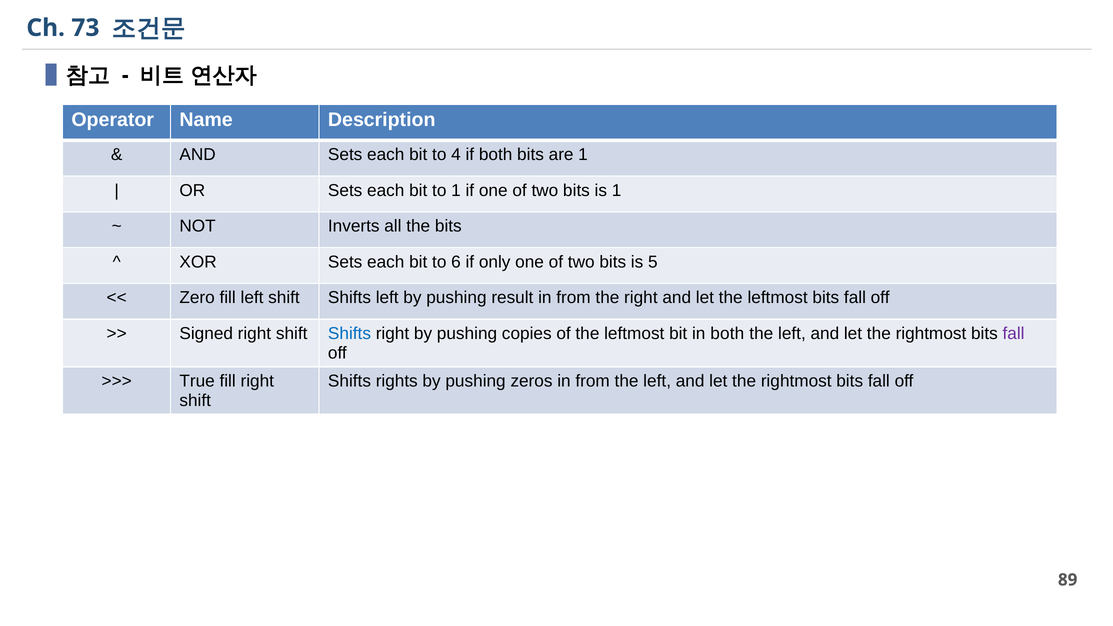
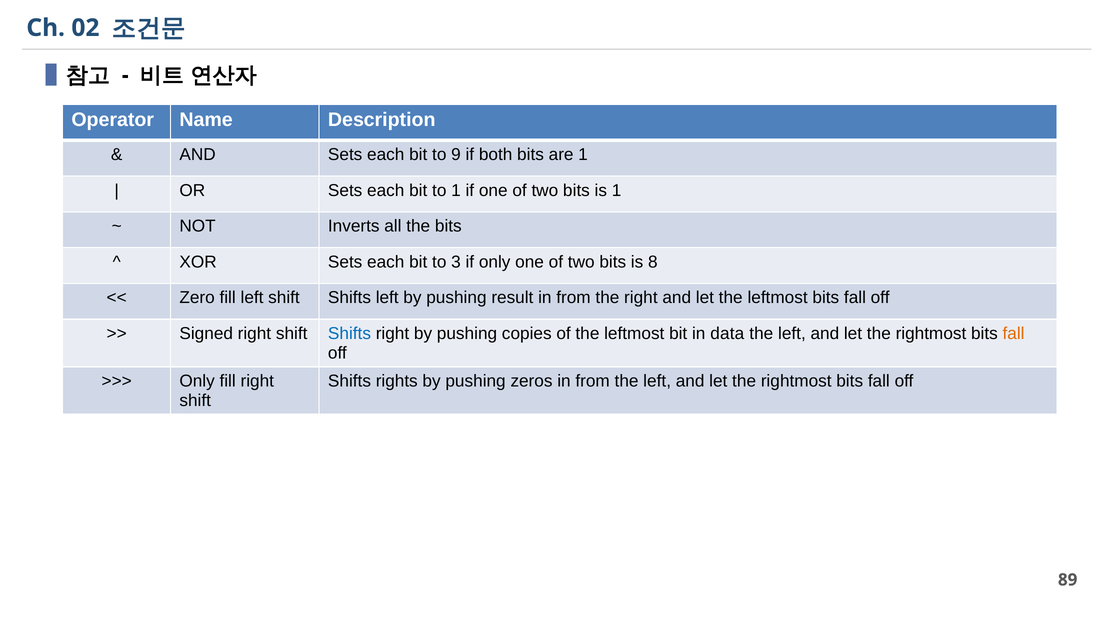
73: 73 -> 02 (85, 28)
4: 4 -> 9 (456, 155)
6: 6 -> 3 (456, 262)
5: 5 -> 8 (653, 262)
in both: both -> data (727, 334)
fall colour: purple -> orange (1014, 334)
True: True -> Only (197, 381)
